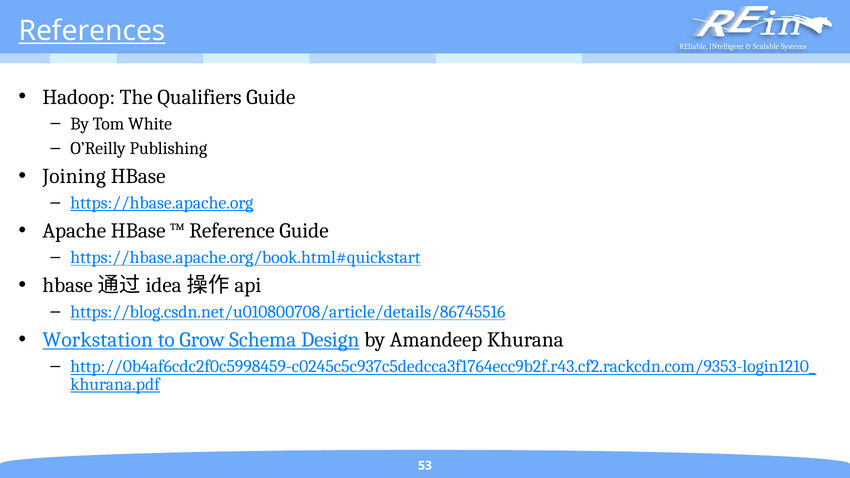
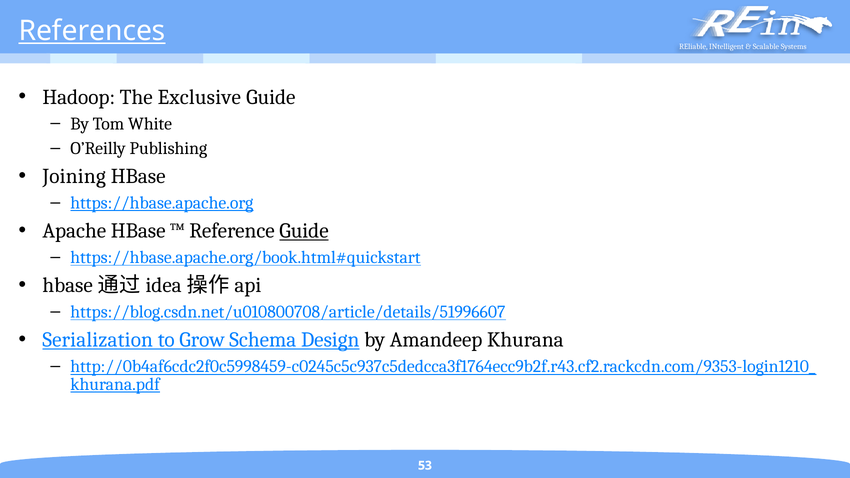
Qualifiers: Qualifiers -> Exclusive (199, 97)
Guide underline: none -> present (304, 231)
https://blog.csdn.net/u010800708/article/details/86745516: https://blog.csdn.net/u010800708/article/details/86745516 -> https://blog.csdn.net/u010800708/article/details/51996607 (288, 312)
Workstation: Workstation -> Serialization (98, 340)
